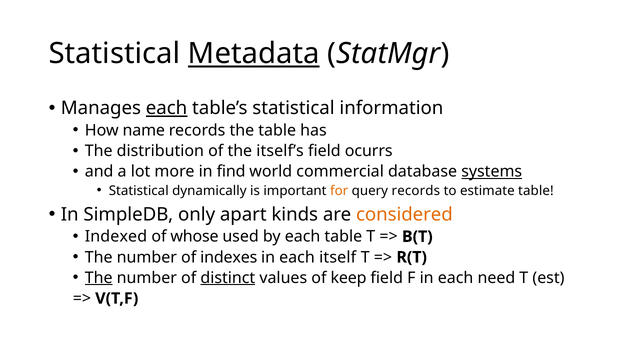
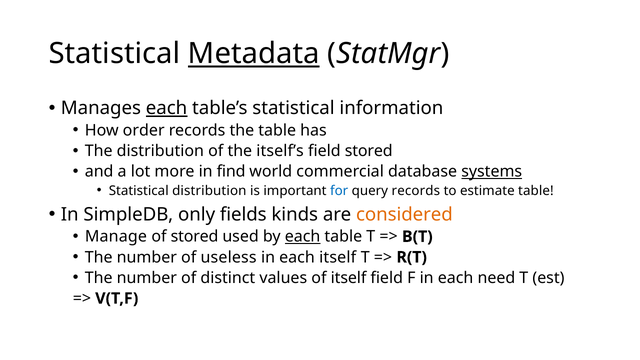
name: name -> order (144, 130)
field ocurrs: ocurrs -> stored (369, 151)
Statistical dynamically: dynamically -> distribution (209, 191)
for colour: orange -> blue (339, 191)
apart: apart -> fields (243, 215)
Indexed: Indexed -> Manage (116, 237)
of whose: whose -> stored (195, 237)
each underline: none -> present (303, 237)
indexes: indexes -> useless (229, 257)
The underline: present -> none (99, 278)
distinct underline: present -> none (228, 278)
of keep: keep -> itself (349, 278)
